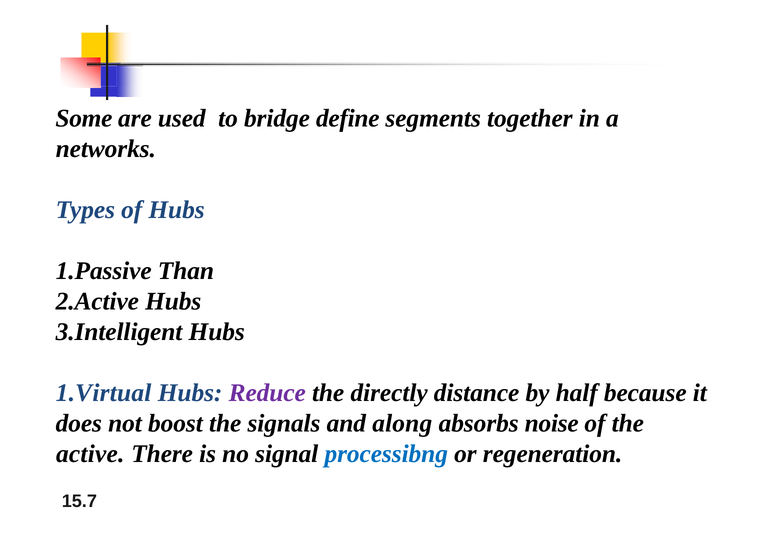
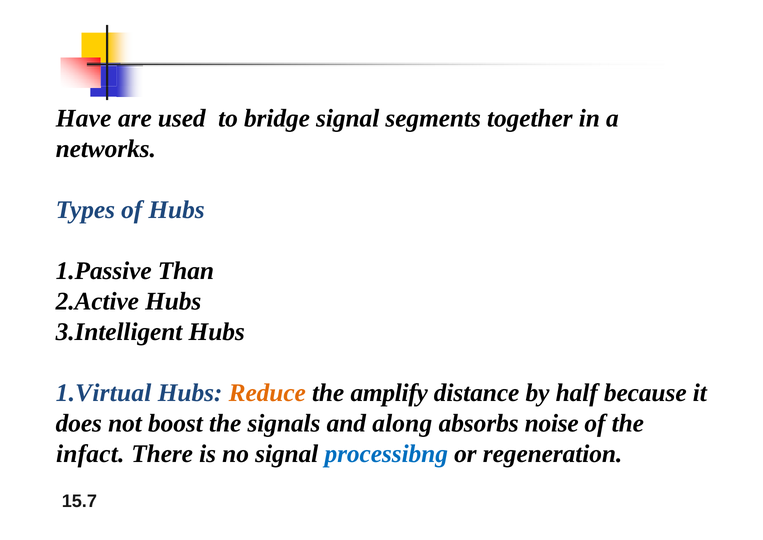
Some: Some -> Have (84, 118)
bridge define: define -> signal (348, 118)
Reduce colour: purple -> orange (267, 392)
directly: directly -> amplify (389, 392)
active: active -> infact (90, 453)
